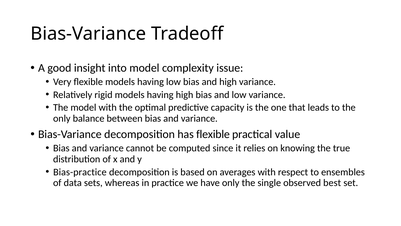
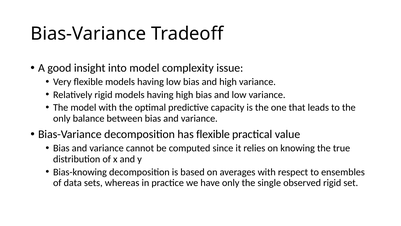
Bias-practice: Bias-practice -> Bias-knowing (80, 172)
observed best: best -> rigid (332, 183)
